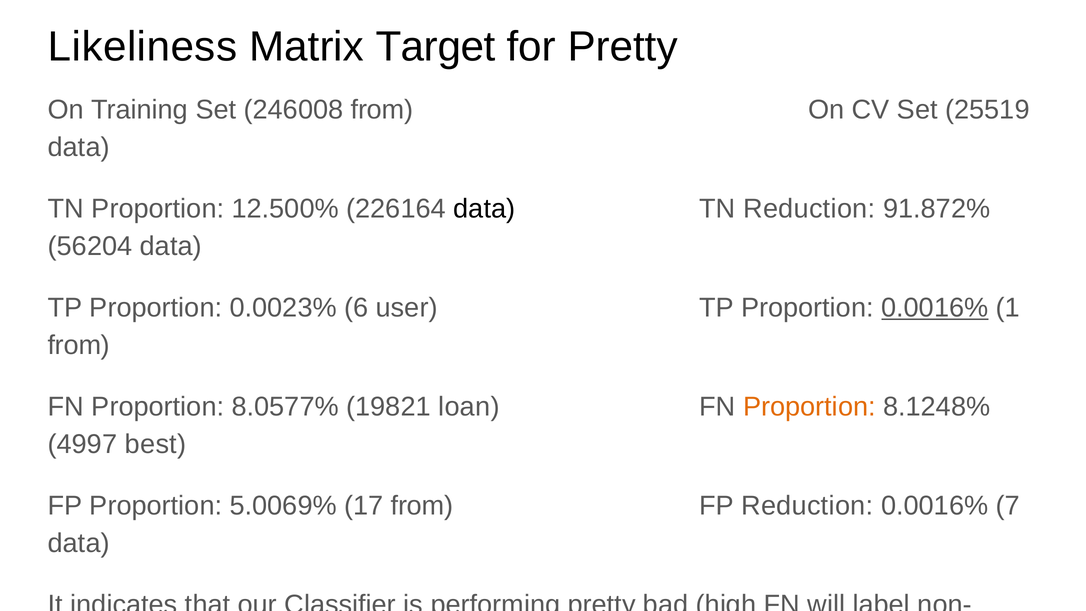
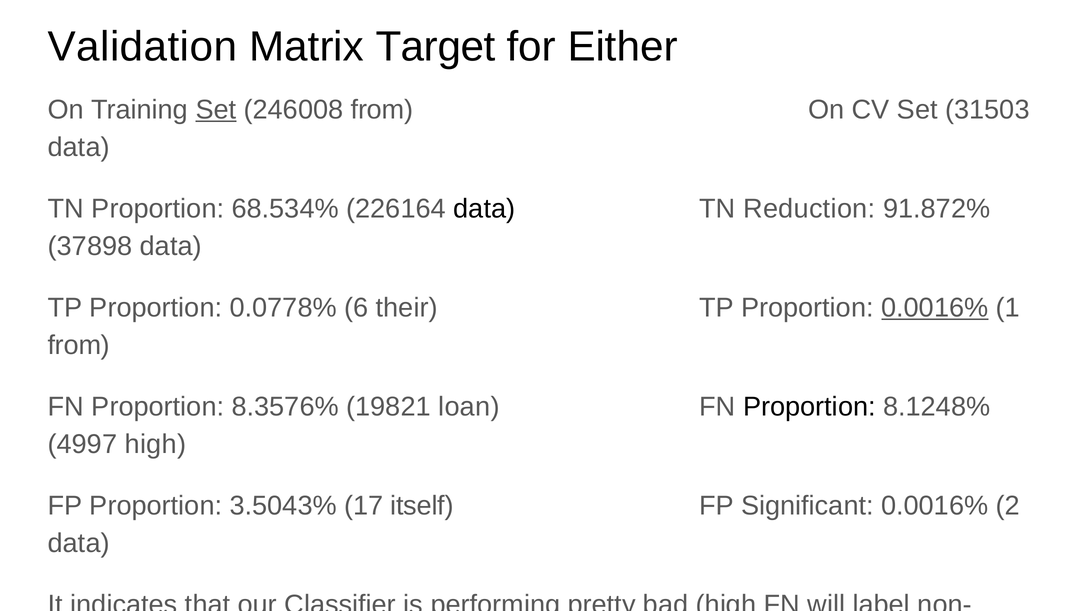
Likeliness: Likeliness -> Validation (143, 47)
for Pretty: Pretty -> Either (623, 47)
Set underline: none -> present (216, 110)
25519: 25519 -> 31503 (987, 110)
12.500%: 12.500% -> 68.534% (285, 209)
56204: 56204 -> 37898 (90, 246)
0.0023%: 0.0023% -> 0.0778% (283, 308)
user: user -> their (407, 308)
8.0577%: 8.0577% -> 8.3576% (285, 407)
Proportion colour: orange -> black (809, 407)
4997 best: best -> high (156, 444)
5.0069%: 5.0069% -> 3.5043% (283, 506)
17 from: from -> itself (422, 506)
FP Reduction: Reduction -> Significant (807, 506)
7: 7 -> 2 (1008, 506)
